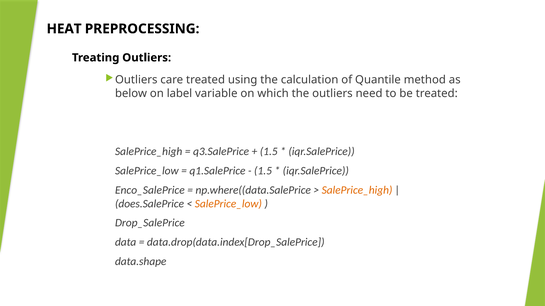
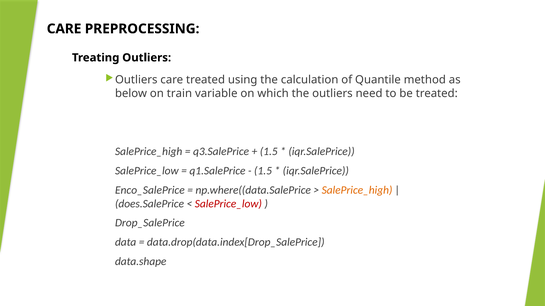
HEAT: HEAT -> CARE (64, 29)
label: label -> train (179, 94)
SalePrice_low colour: orange -> red (228, 204)
